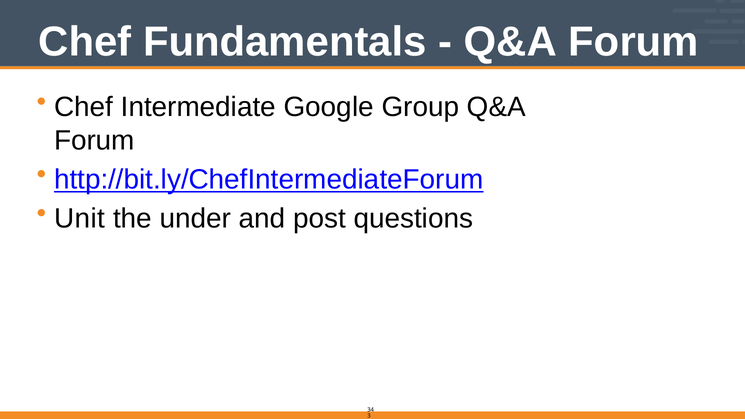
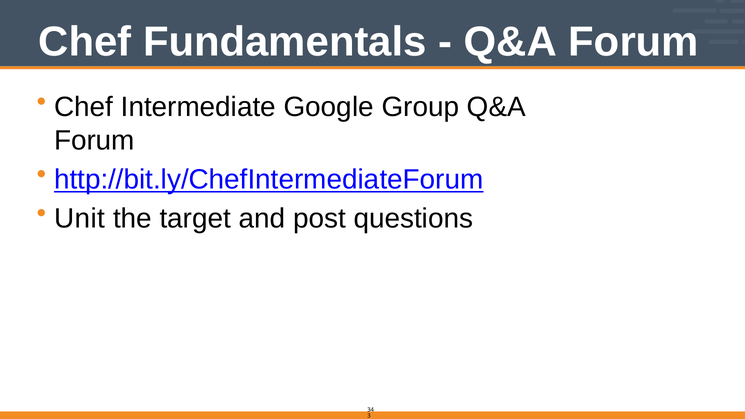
under: under -> target (195, 218)
